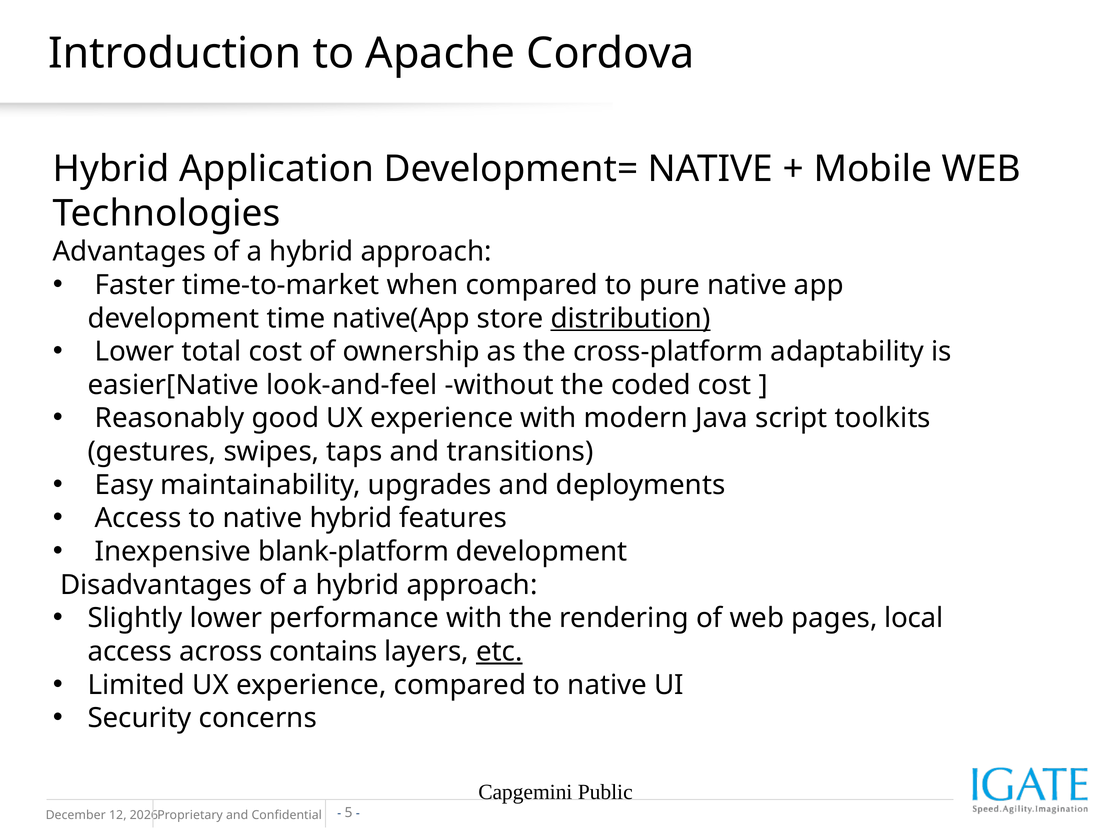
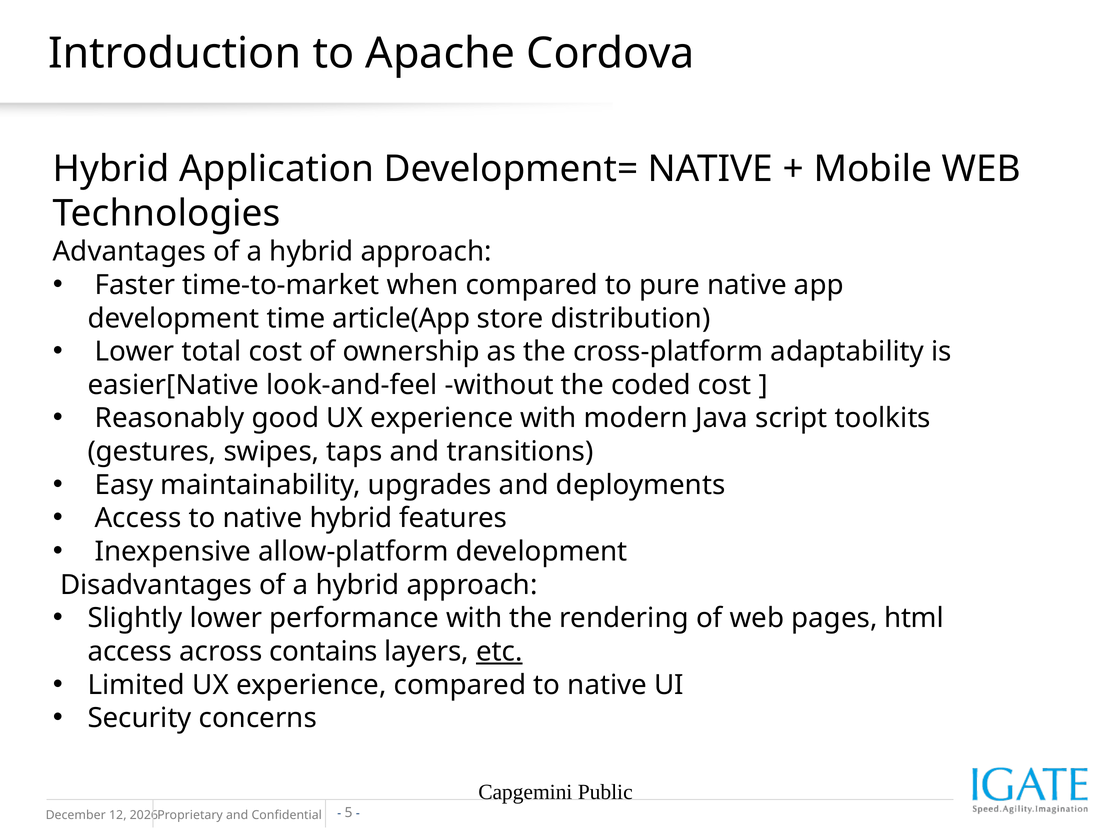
native(App: native(App -> article(App (401, 318)
distribution underline: present -> none (631, 318)
blank-platform: blank-platform -> allow-platform (354, 552)
local: local -> html (914, 618)
